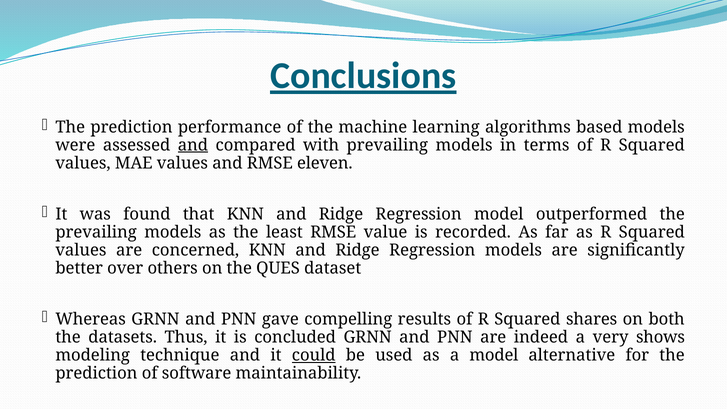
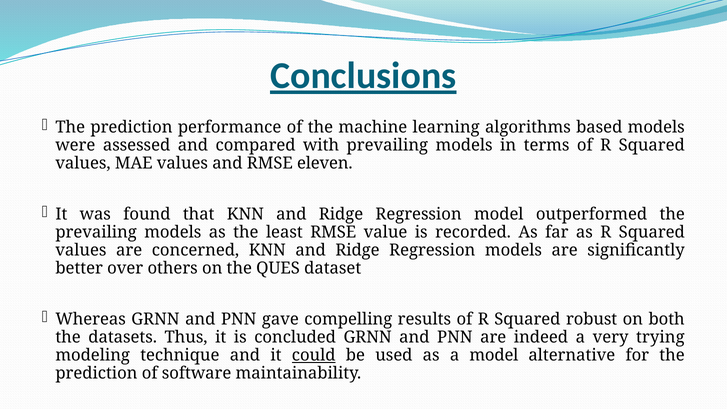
and underline: present -> none (193, 145)
shares: shares -> robust (592, 319)
shows: shows -> trying (660, 337)
